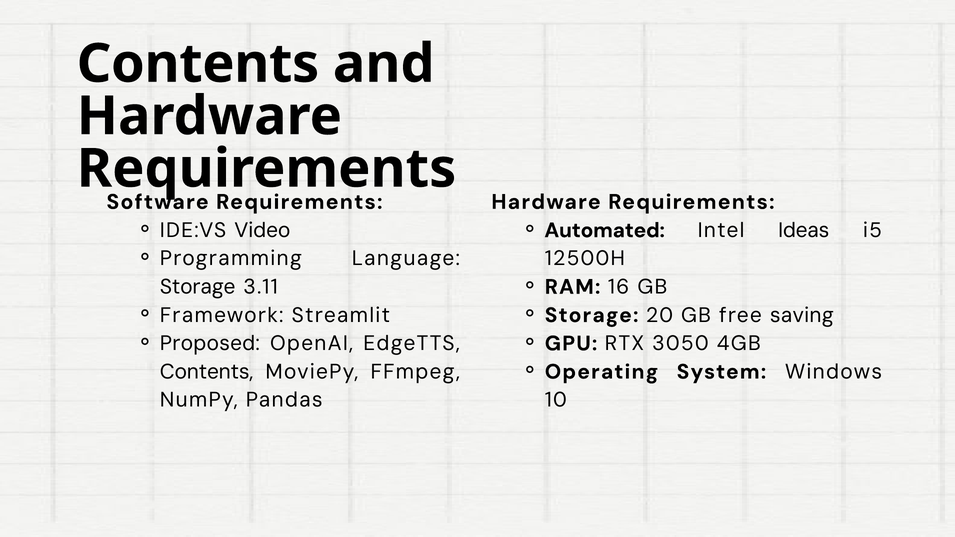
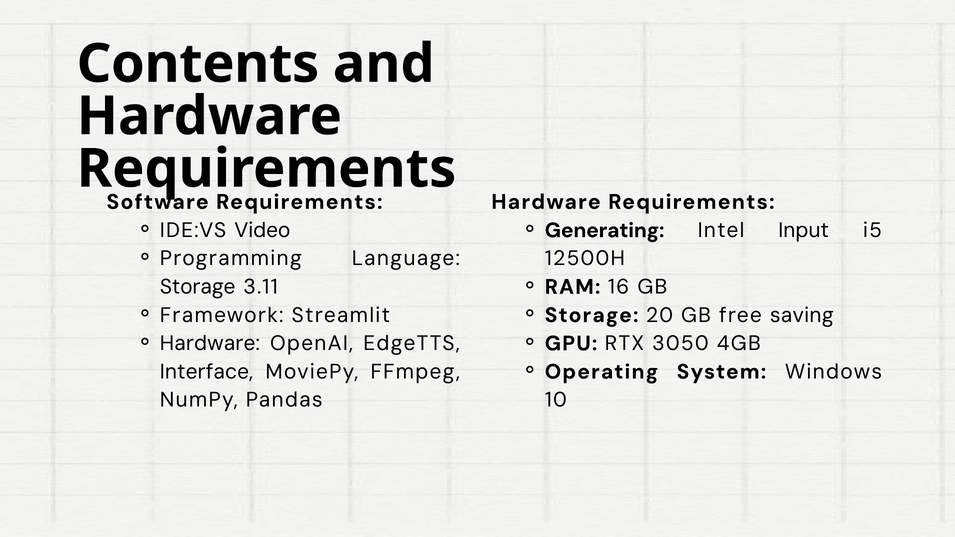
Automated: Automated -> Generating (605, 230)
Ideas: Ideas -> Input (804, 230)
Proposed: Proposed -> Hardware (210, 344)
Contents: Contents -> Interface (207, 372)
